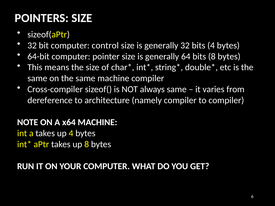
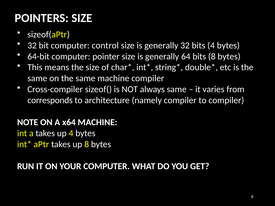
dereference: dereference -> corresponds (50, 100)
